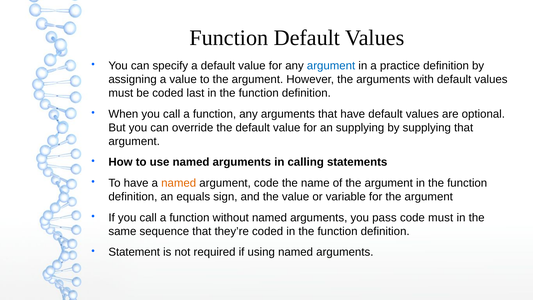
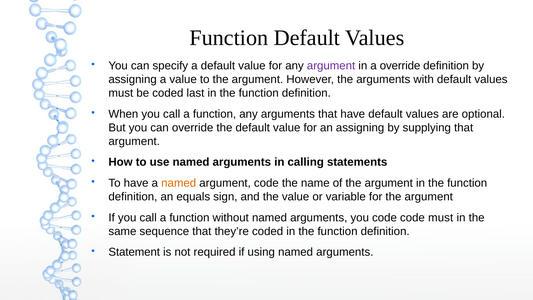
argument colour: blue -> purple (331, 66)
a practice: practice -> override (400, 66)
an supplying: supplying -> assigning (360, 128)
you pass: pass -> code (384, 217)
